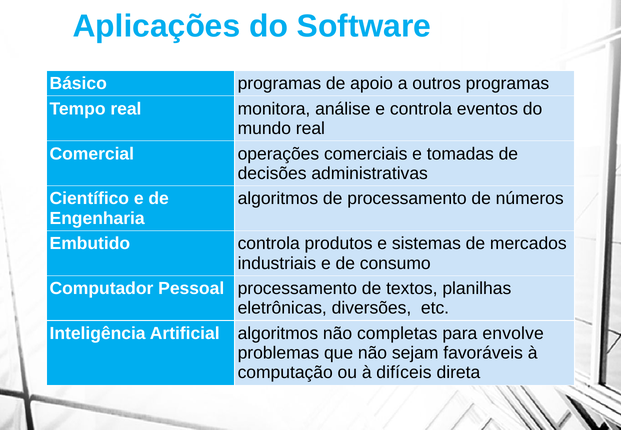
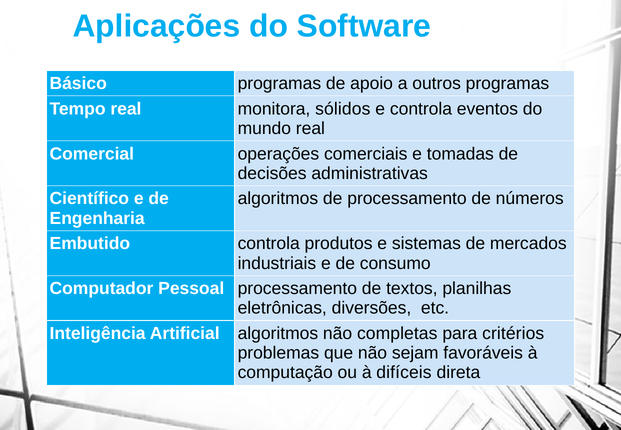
análise: análise -> sólidos (343, 109)
envolve: envolve -> critérios (513, 333)
